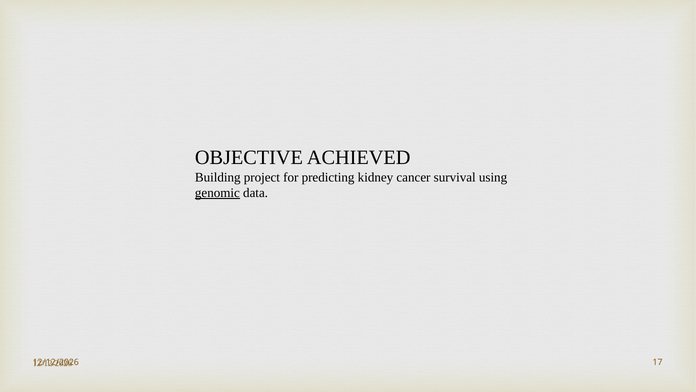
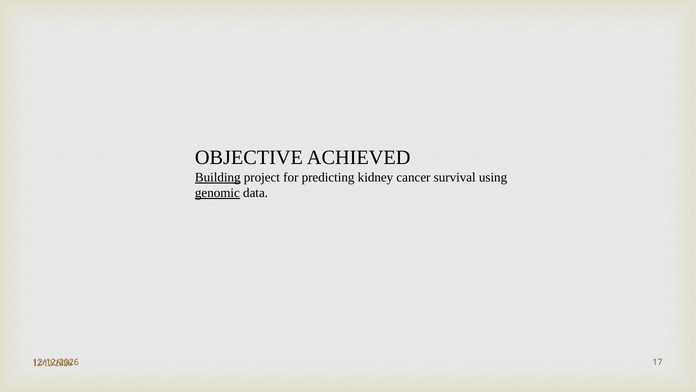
Building underline: none -> present (218, 177)
